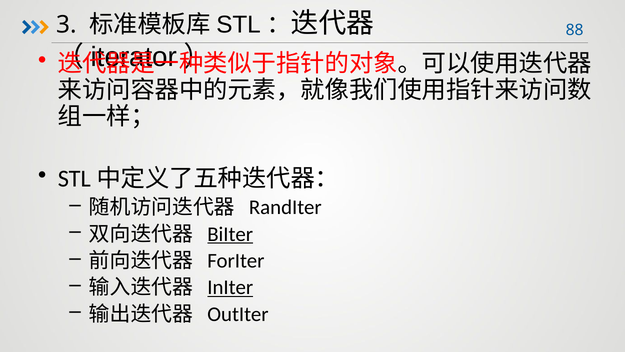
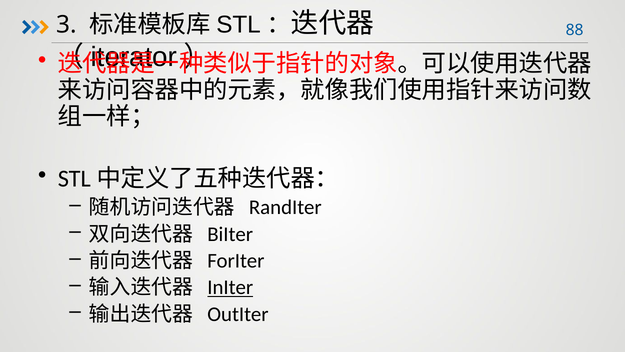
BiIter underline: present -> none (230, 234)
